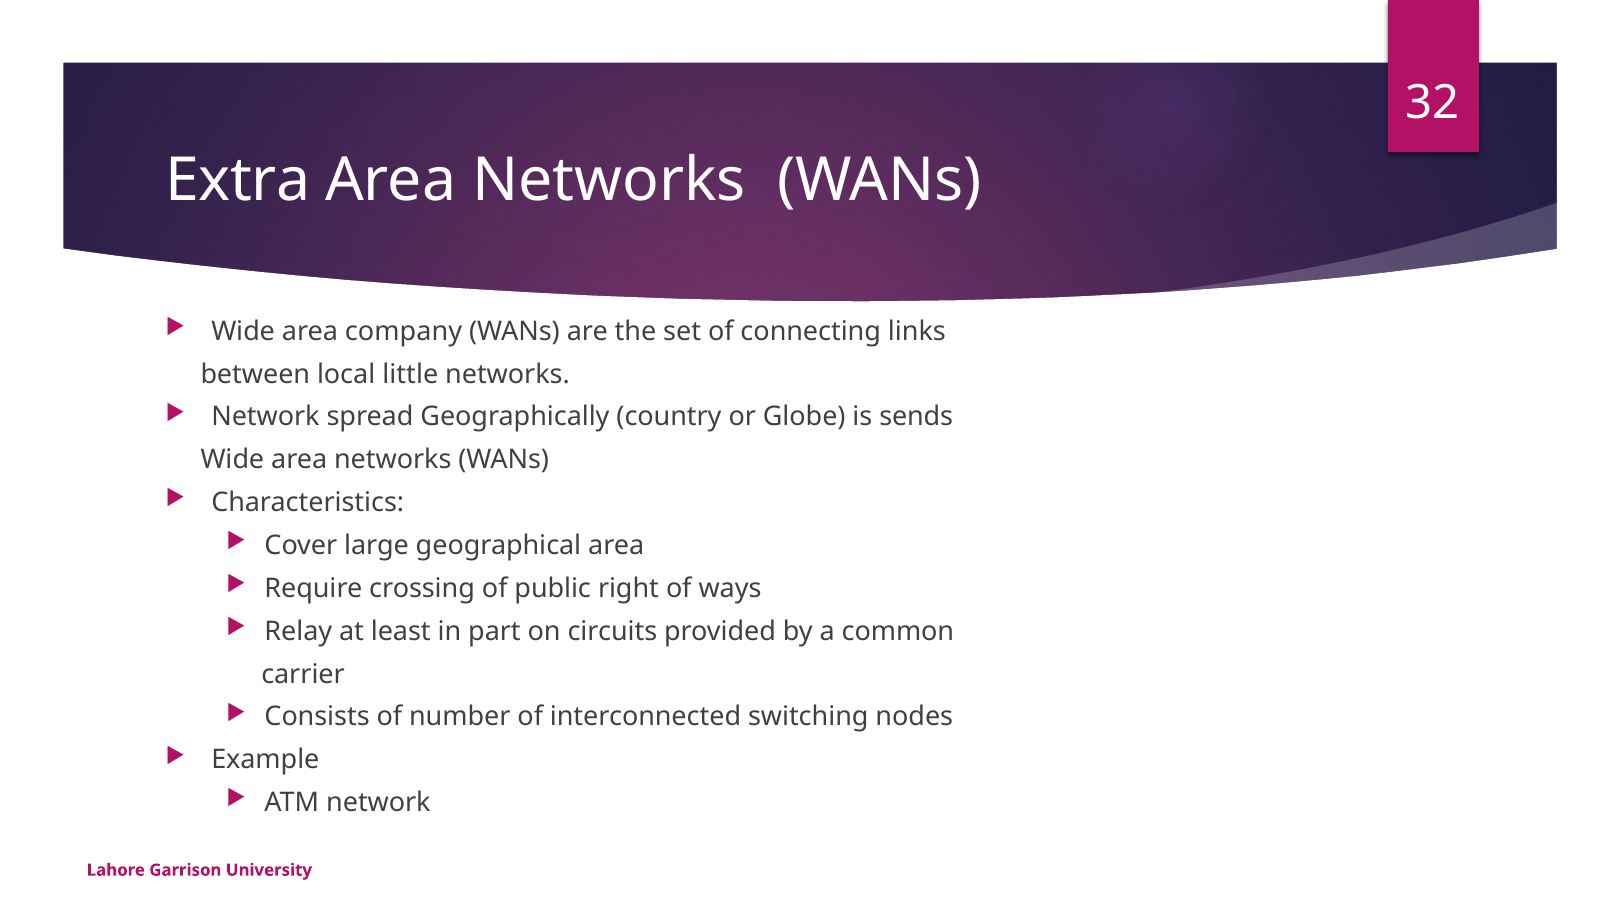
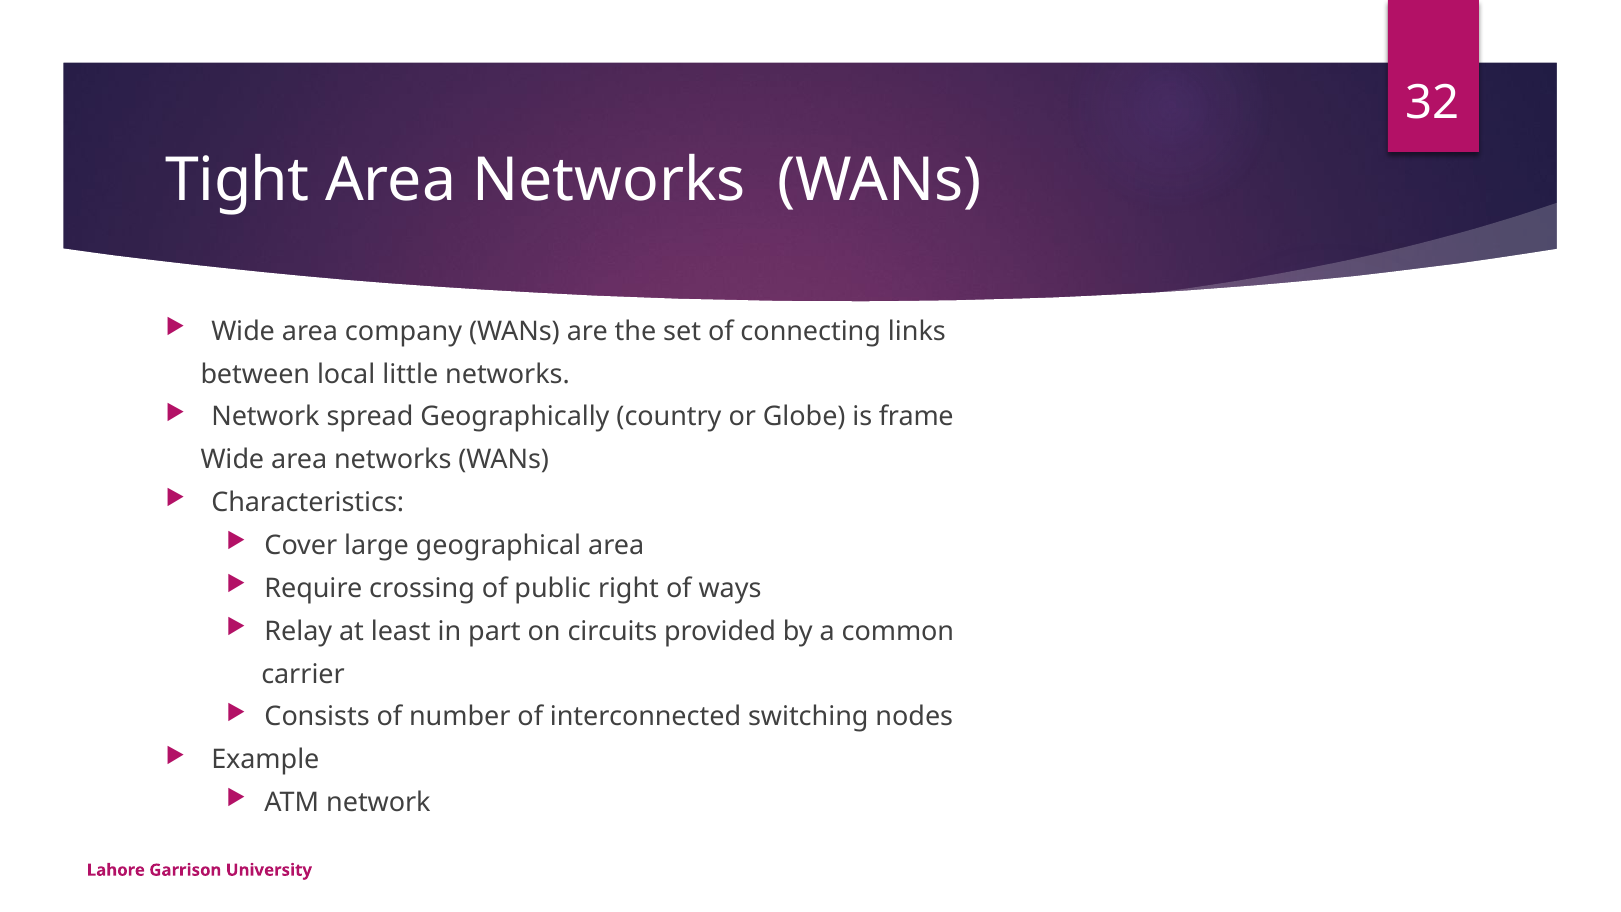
Extra: Extra -> Tight (238, 181)
sends: sends -> frame (916, 417)
